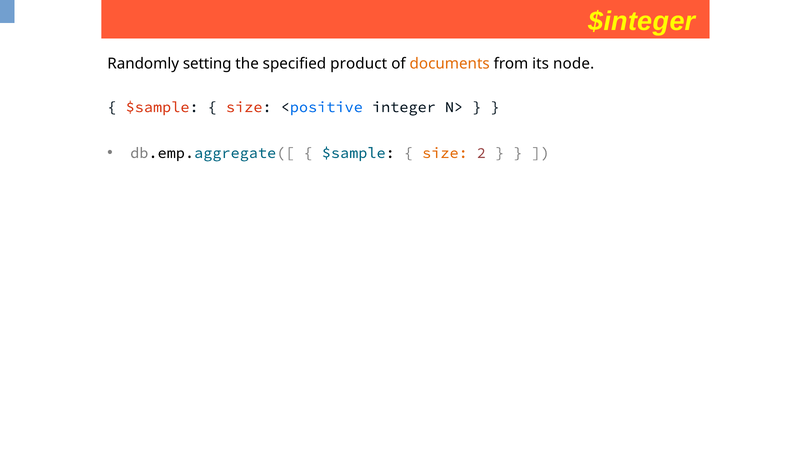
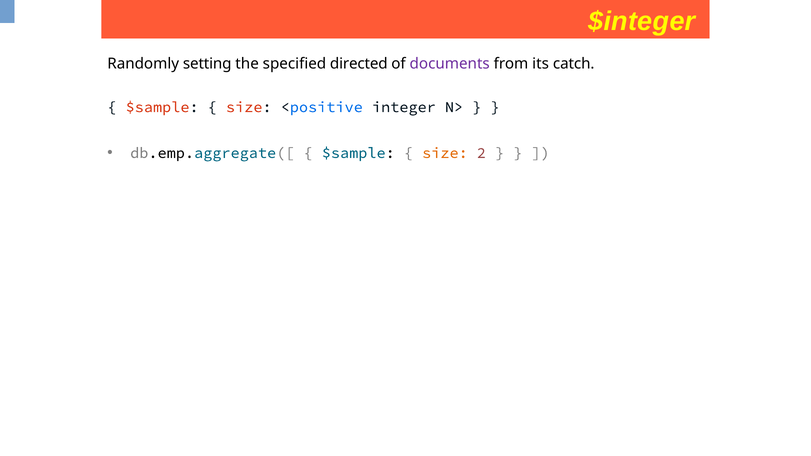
product: product -> directed (359, 64)
documents colour: orange -> purple (450, 64)
node: node -> catch (574, 64)
